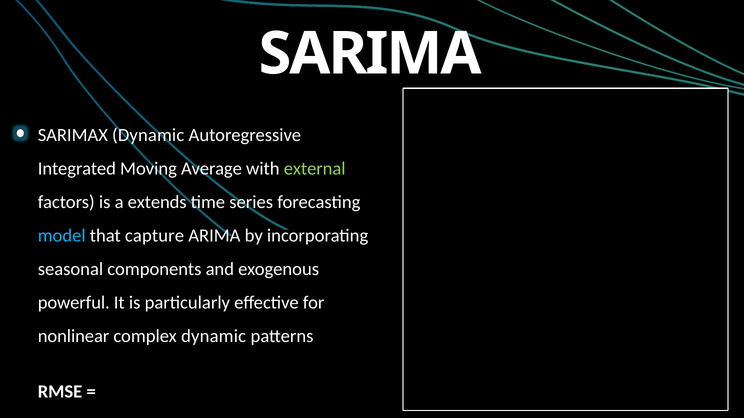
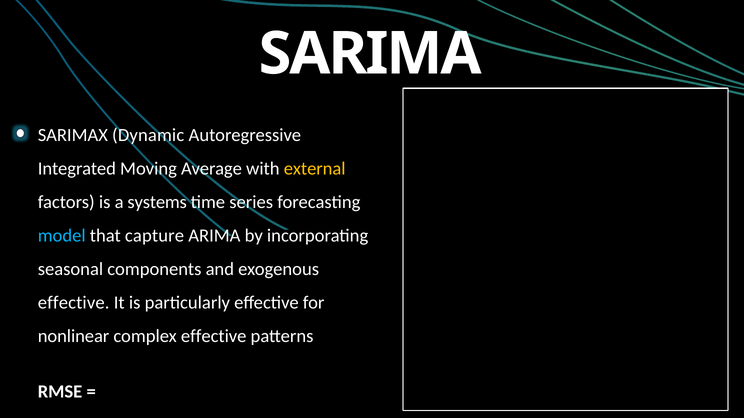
external colour: light green -> yellow (315, 169)
extends: extends -> systems (157, 202)
powerful: powerful -> effective (74, 303)
complex dynamic: dynamic -> effective (214, 336)
